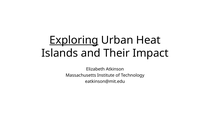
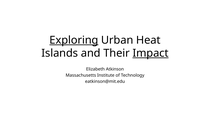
Impact underline: none -> present (151, 53)
